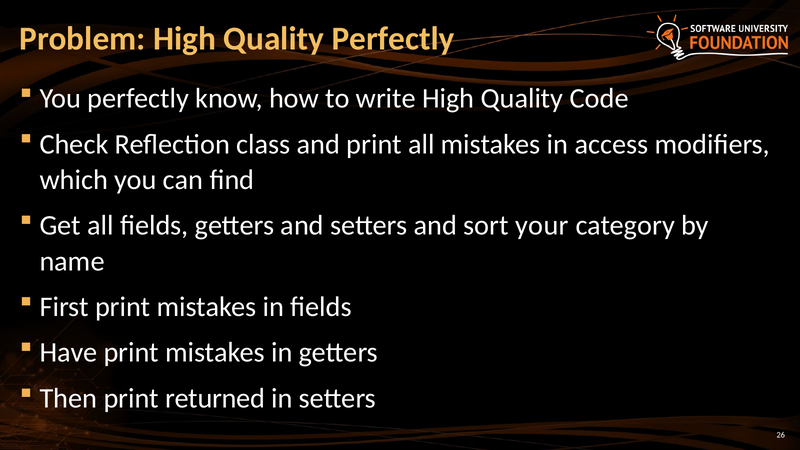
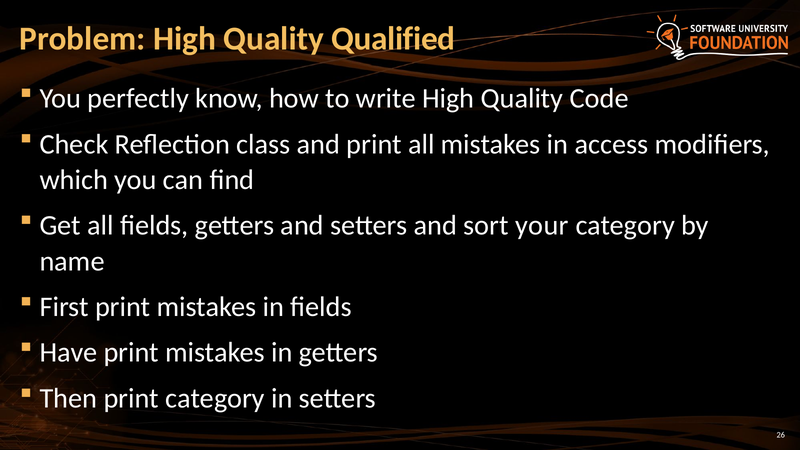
Quality Perfectly: Perfectly -> Qualified (393, 39)
print returned: returned -> category (215, 398)
